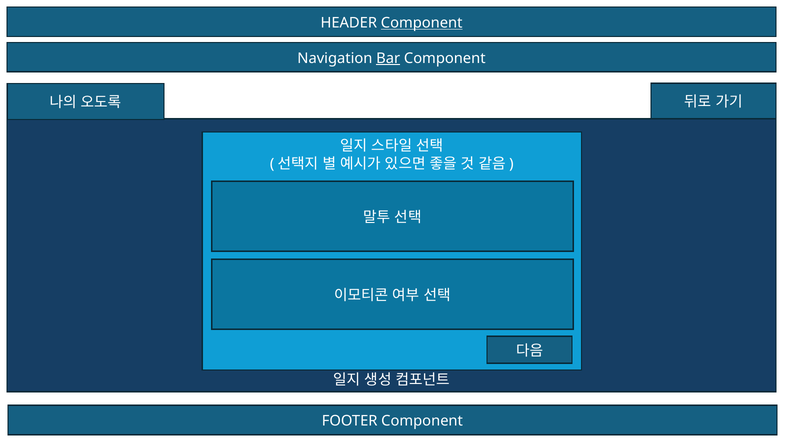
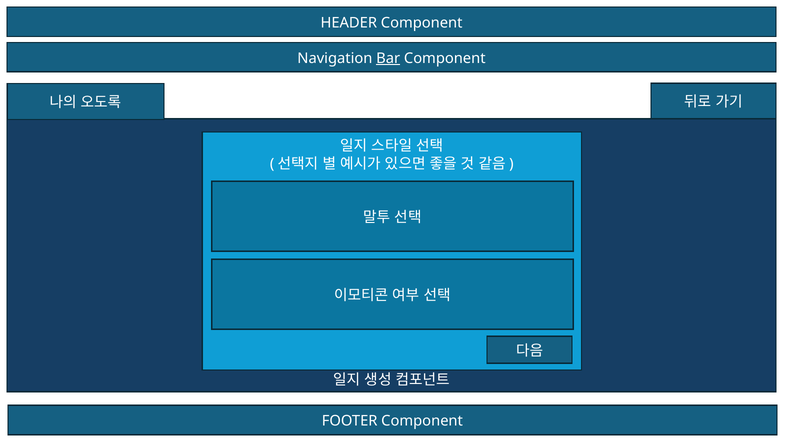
Component underline: present -> none (422, 23)
